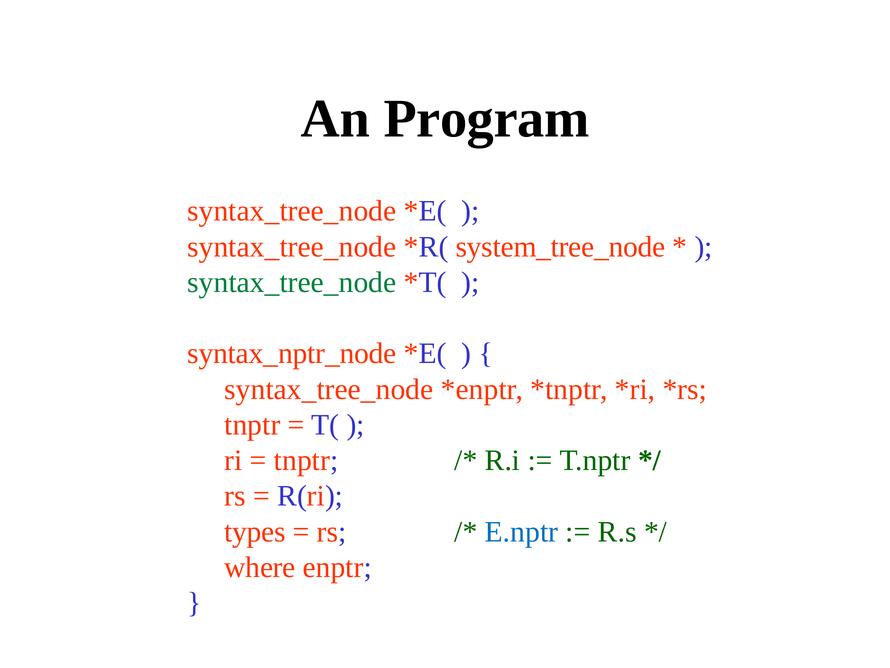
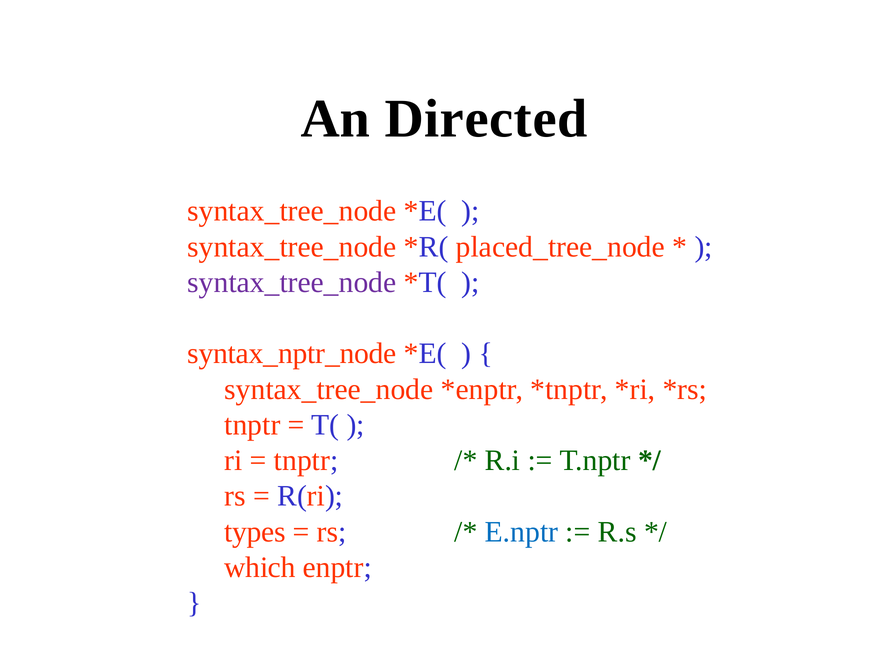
Program: Program -> Directed (486, 119)
system_tree_node: system_tree_node -> placed_tree_node (560, 247)
syntax_tree_node colour: green -> purple (292, 282)
where: where -> which (260, 567)
